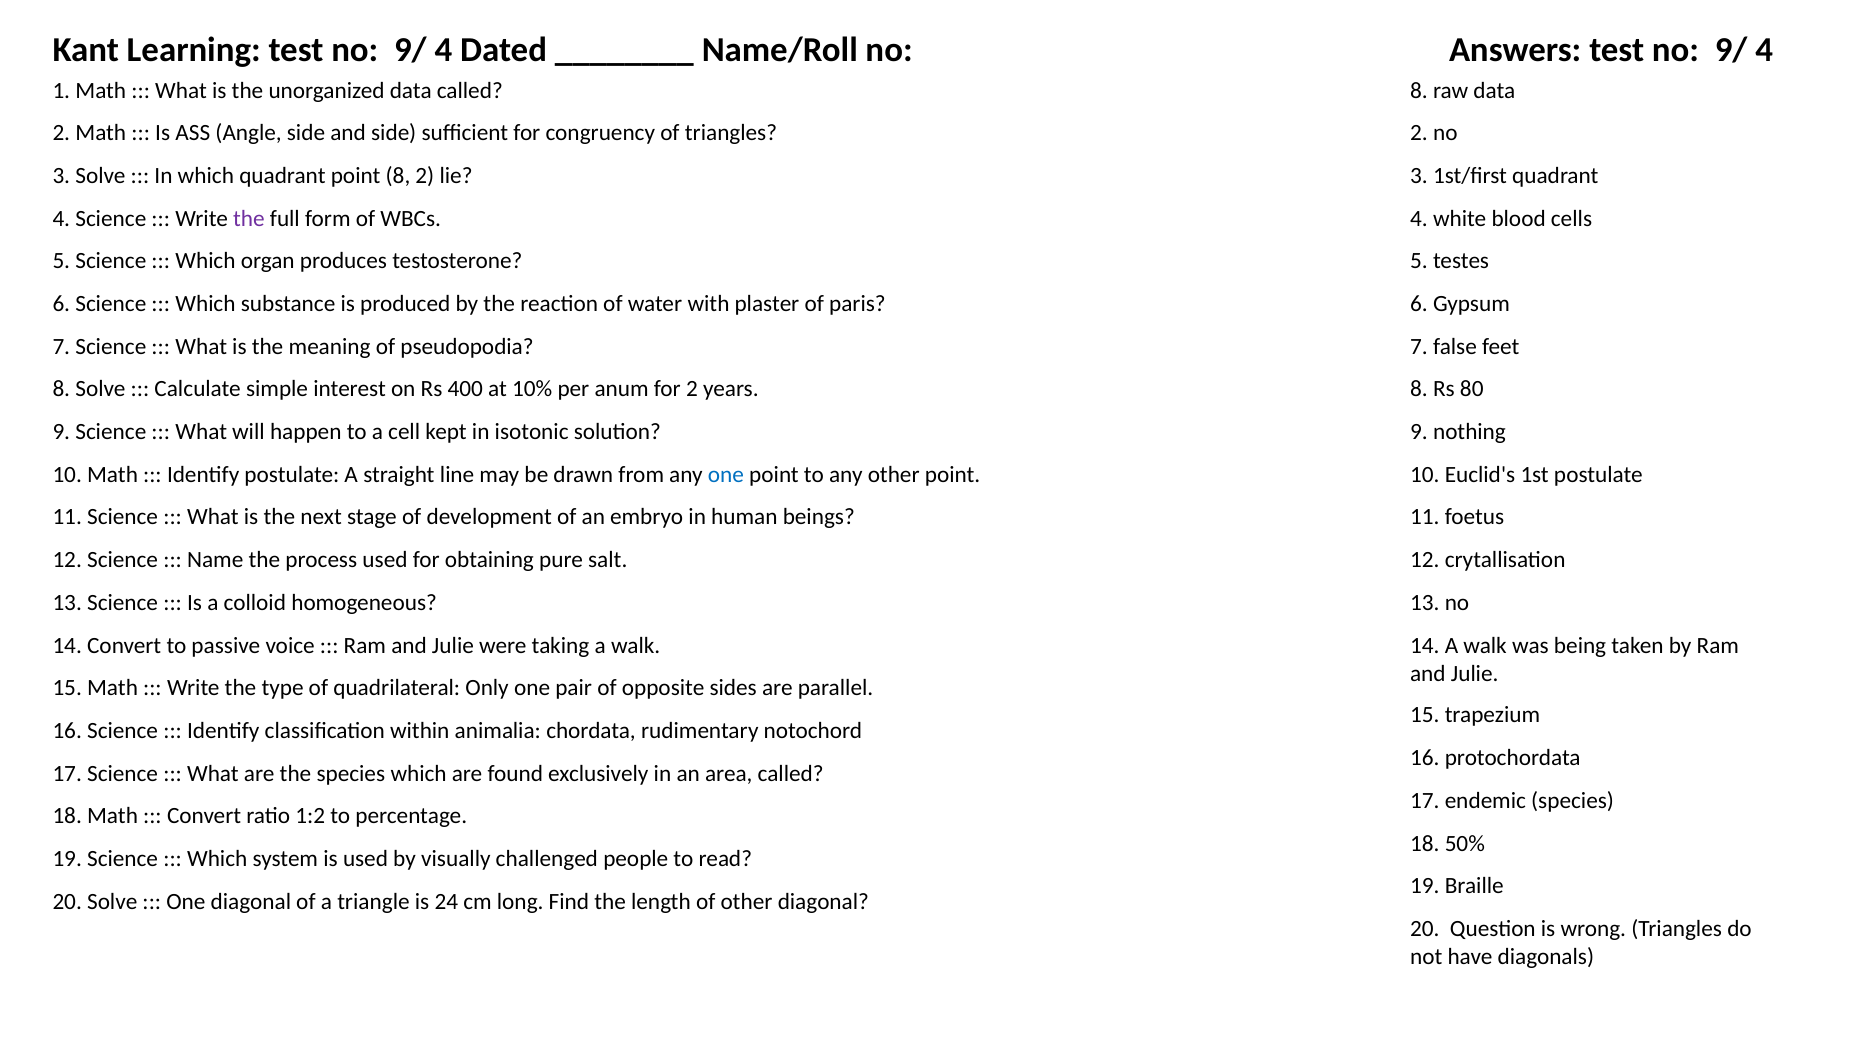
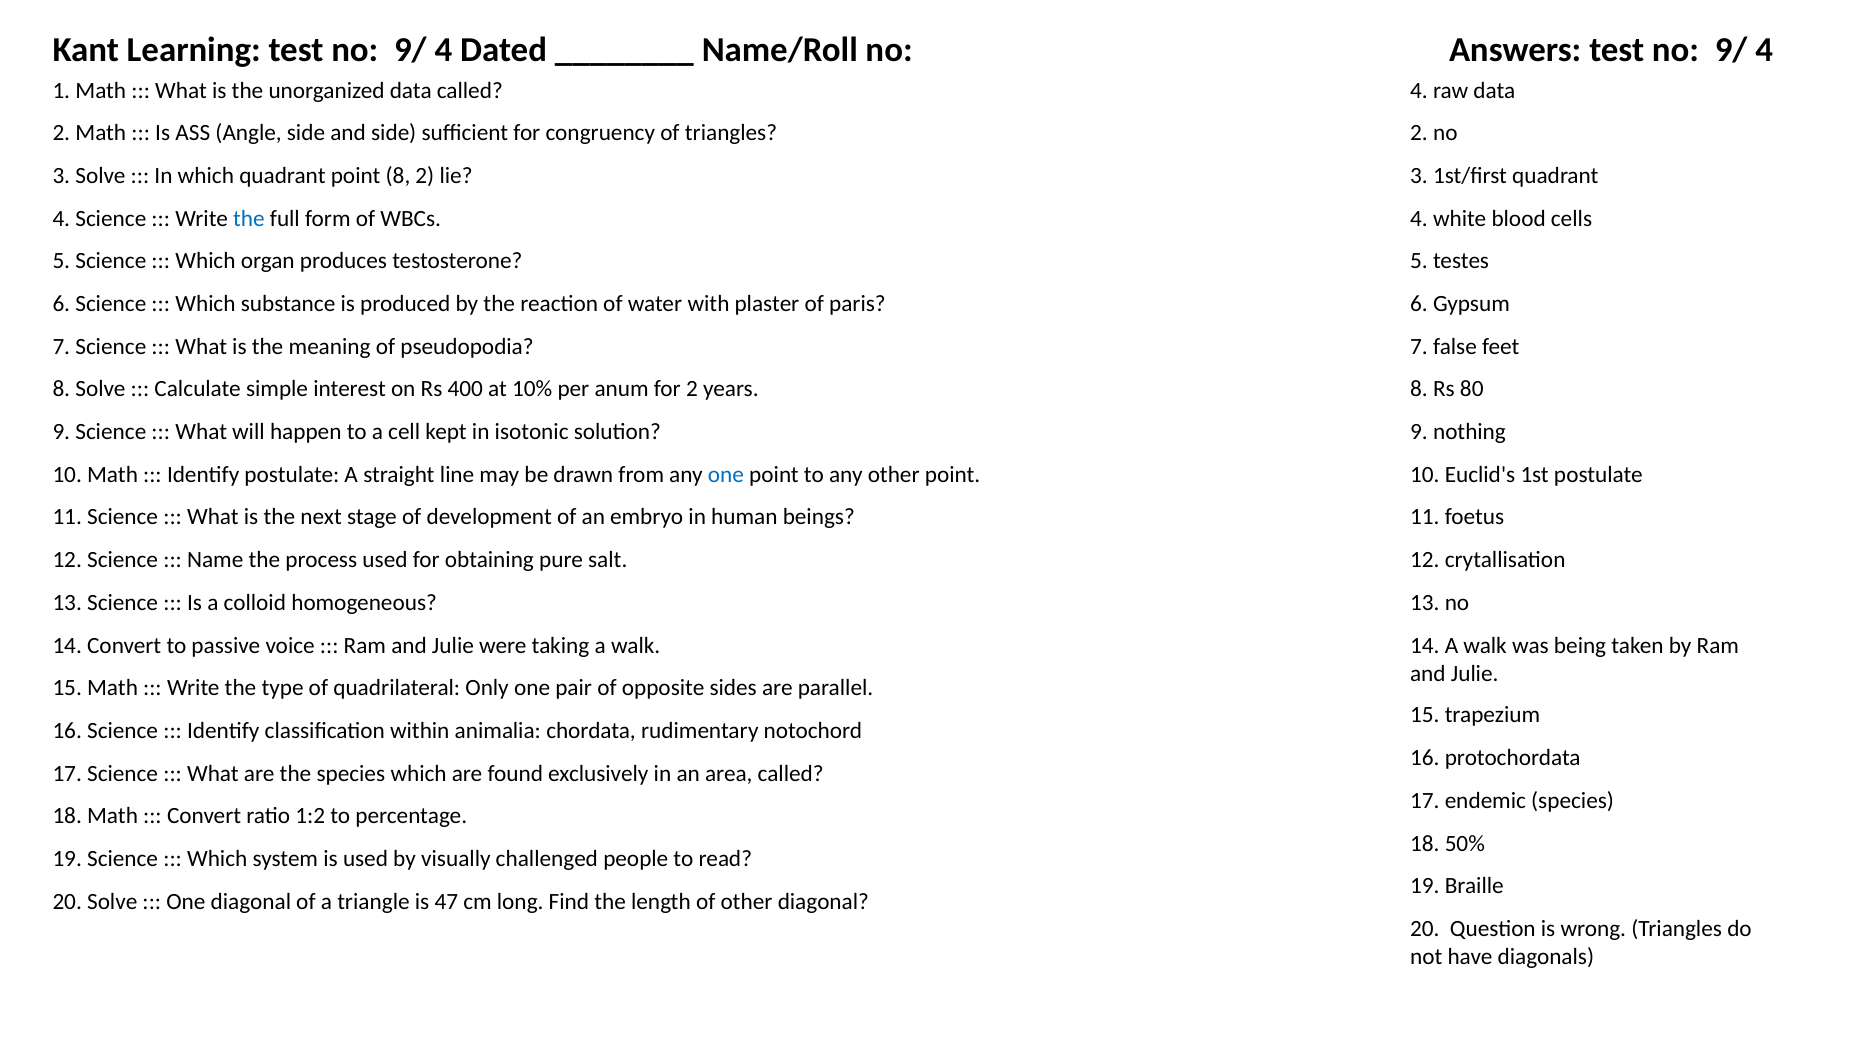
called 8: 8 -> 4 (1419, 90)
the colour: purple -> blue (249, 218)
24: 24 -> 47 (446, 901)
